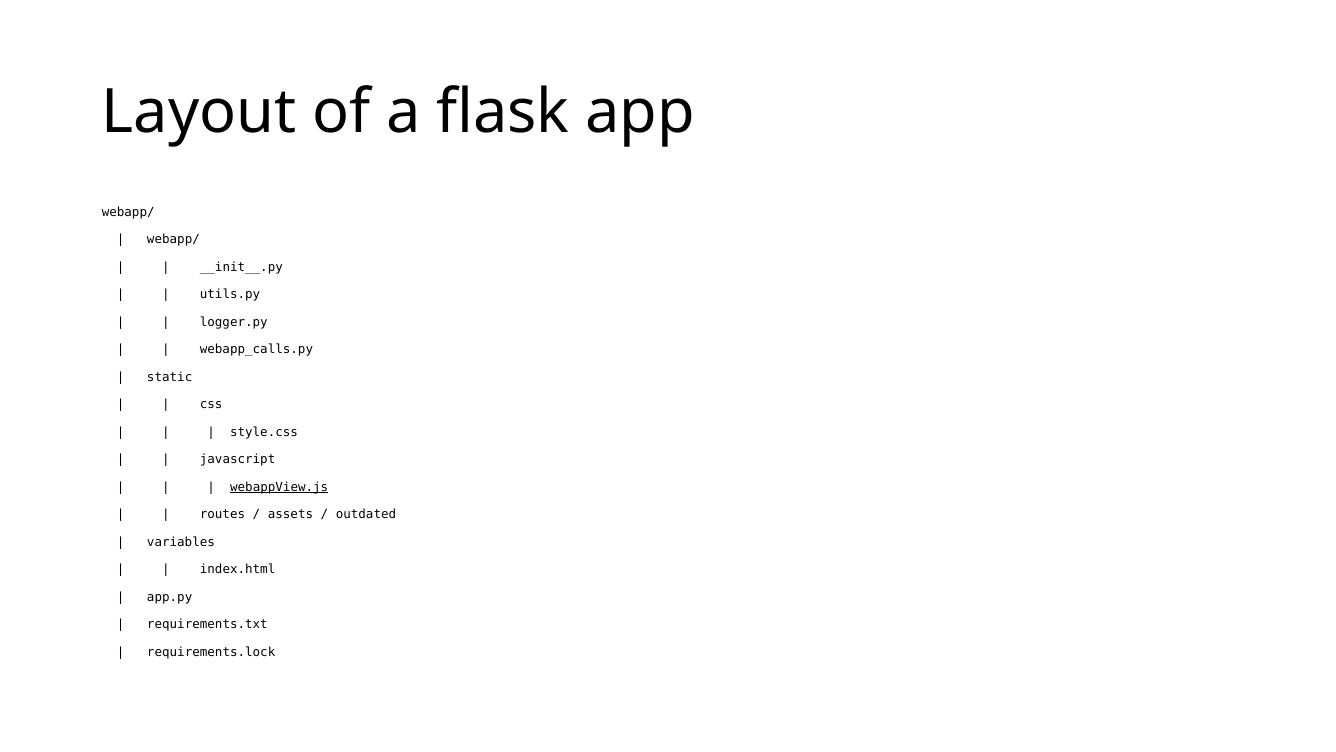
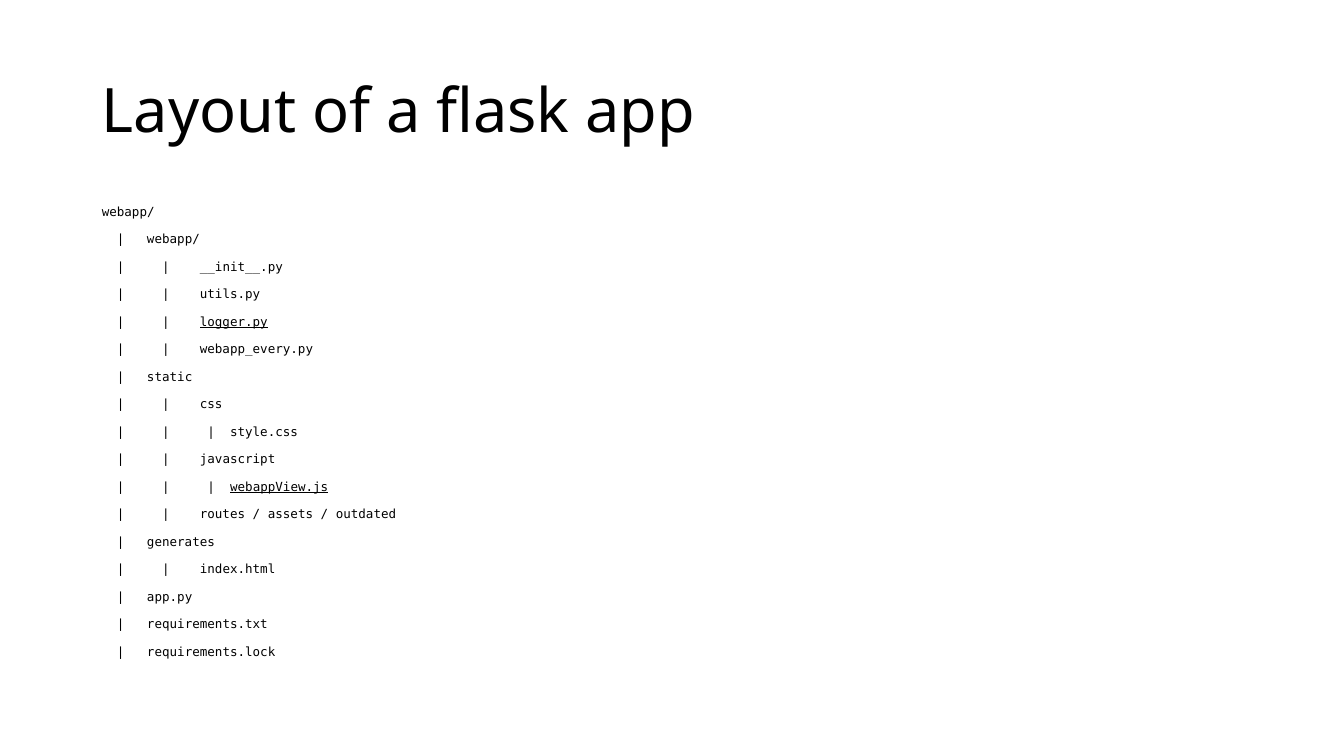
logger.py underline: none -> present (234, 322)
webapp_calls.py: webapp_calls.py -> webapp_every.py (256, 349)
variables: variables -> generates (181, 542)
